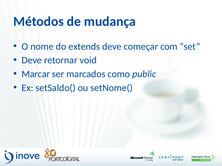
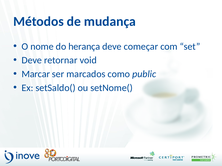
extends: extends -> herança (84, 47)
